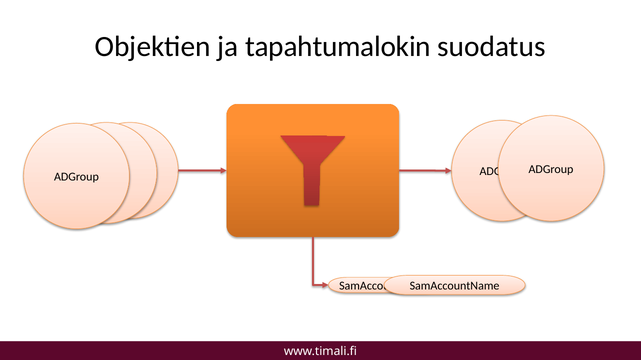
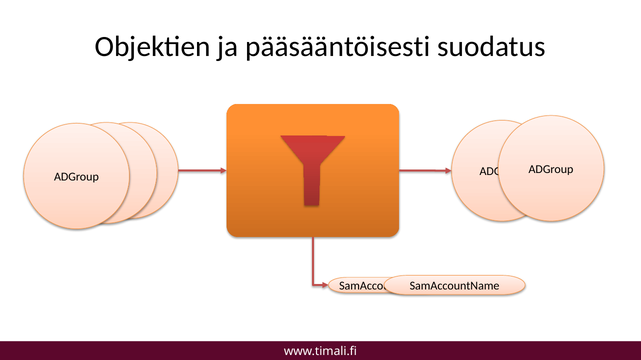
tapahtumalokin: tapahtumalokin -> pääsääntöisesti (338, 47)
